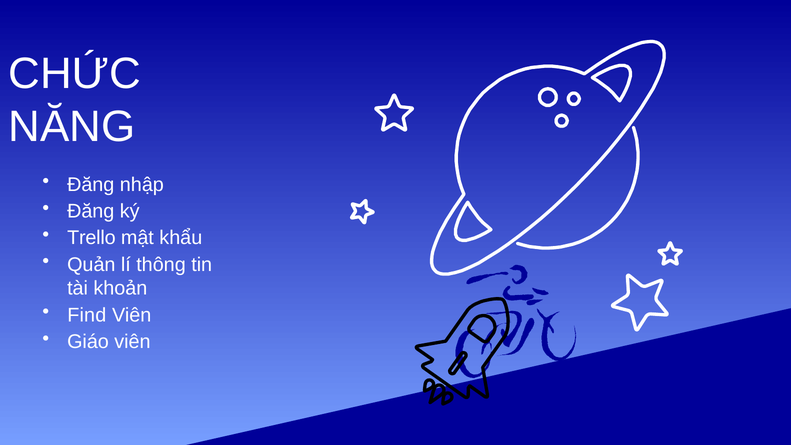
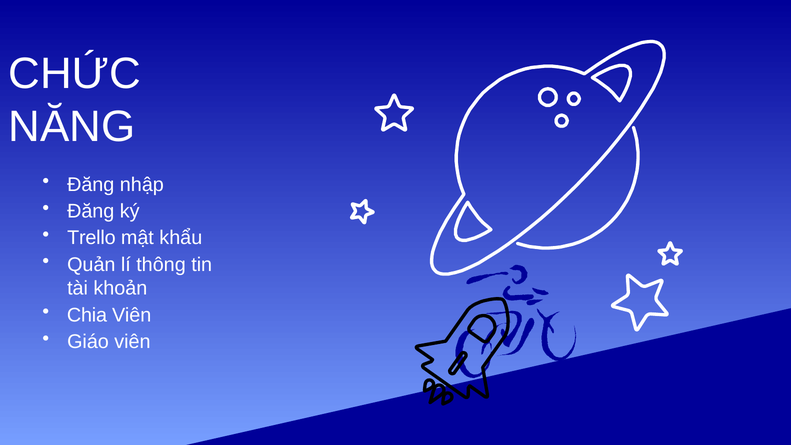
Find: Find -> Chia (87, 315)
